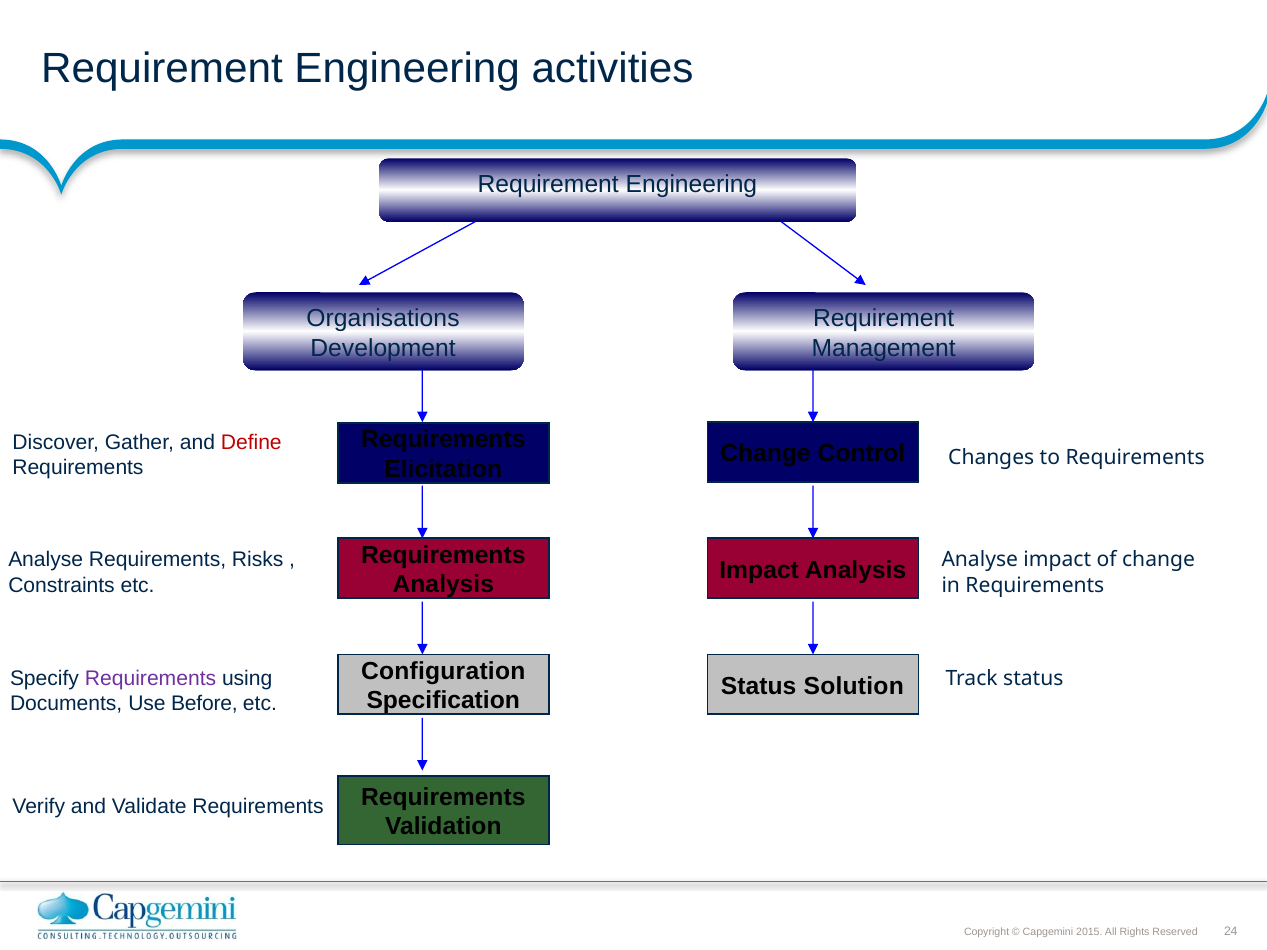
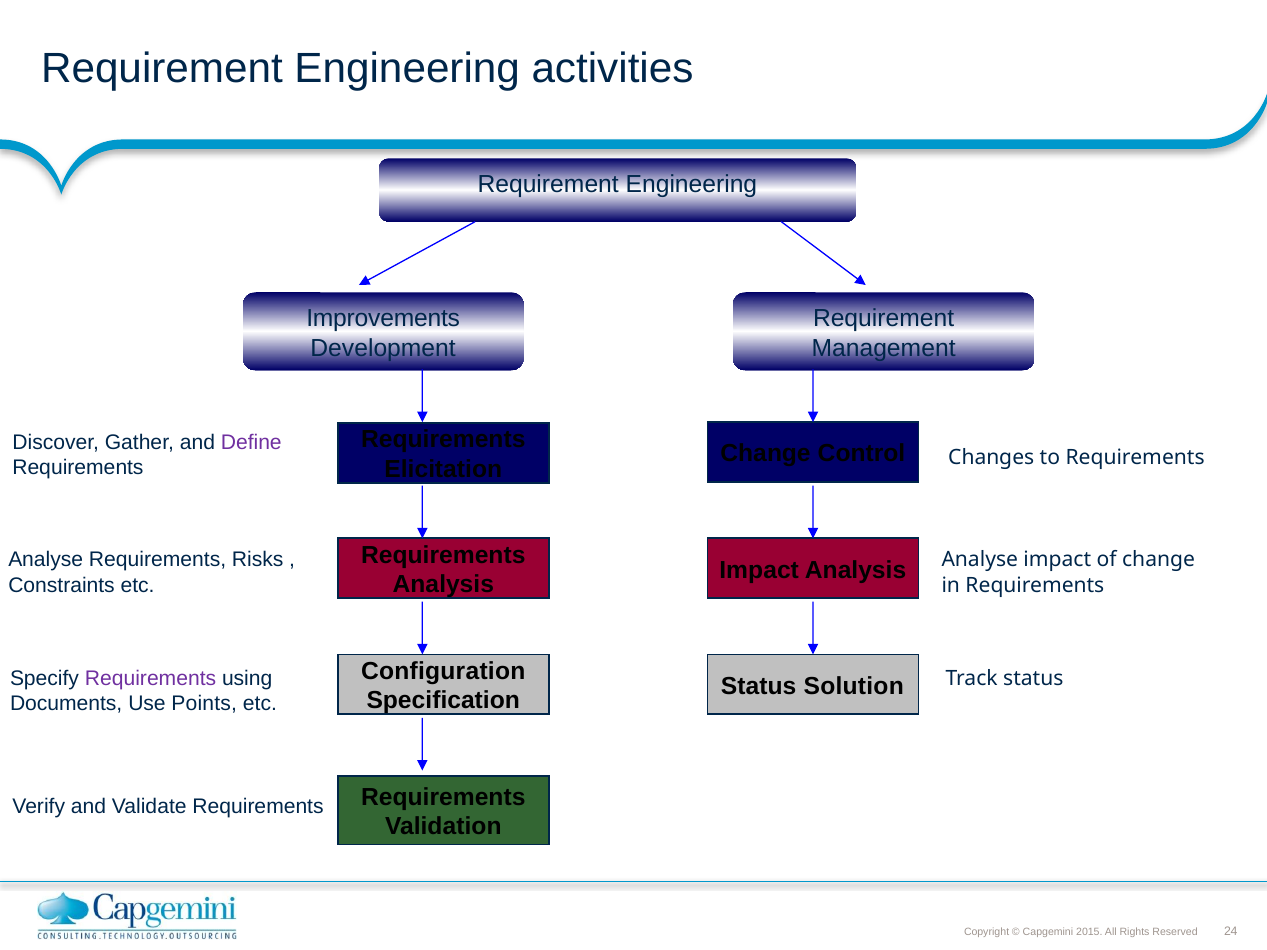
Organisations: Organisations -> Improvements (383, 319)
Define colour: red -> purple (251, 443)
Before: Before -> Points (204, 704)
